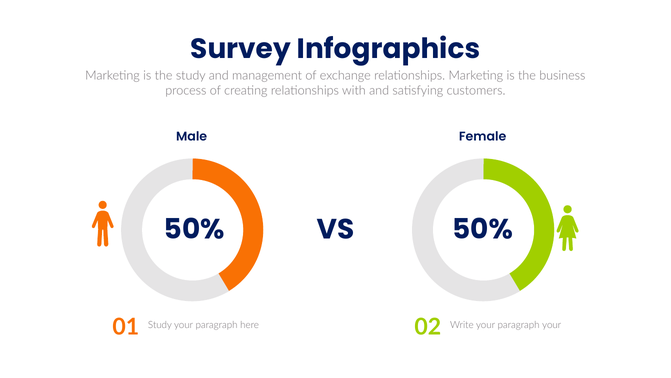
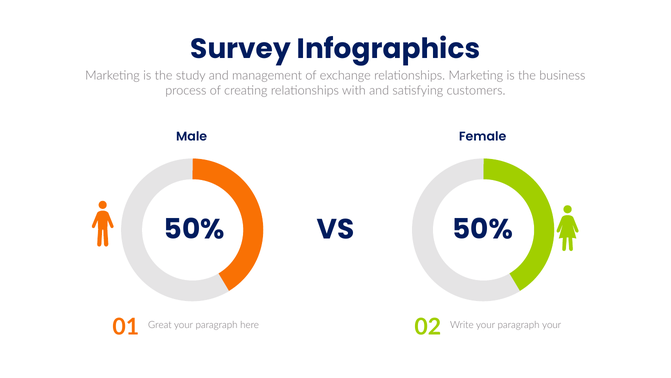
01 Study: Study -> Great (160, 325)
